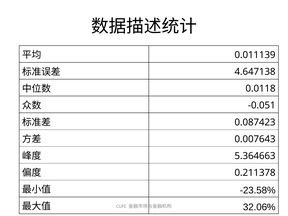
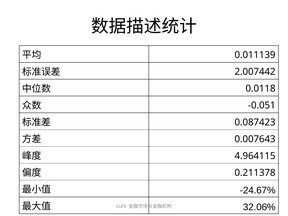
4.647138: 4.647138 -> 2.007442 (255, 72)
5.364663: 5.364663 -> 4.964115 (255, 156)
-23.58%: -23.58% -> -24.67% (258, 190)
